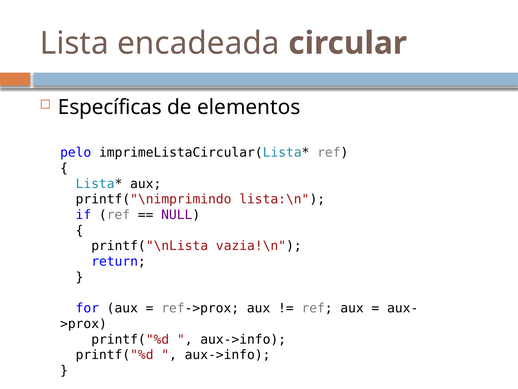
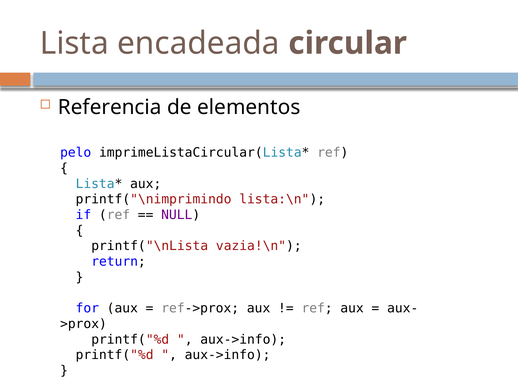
Específicas: Específicas -> Referencia (110, 107)
